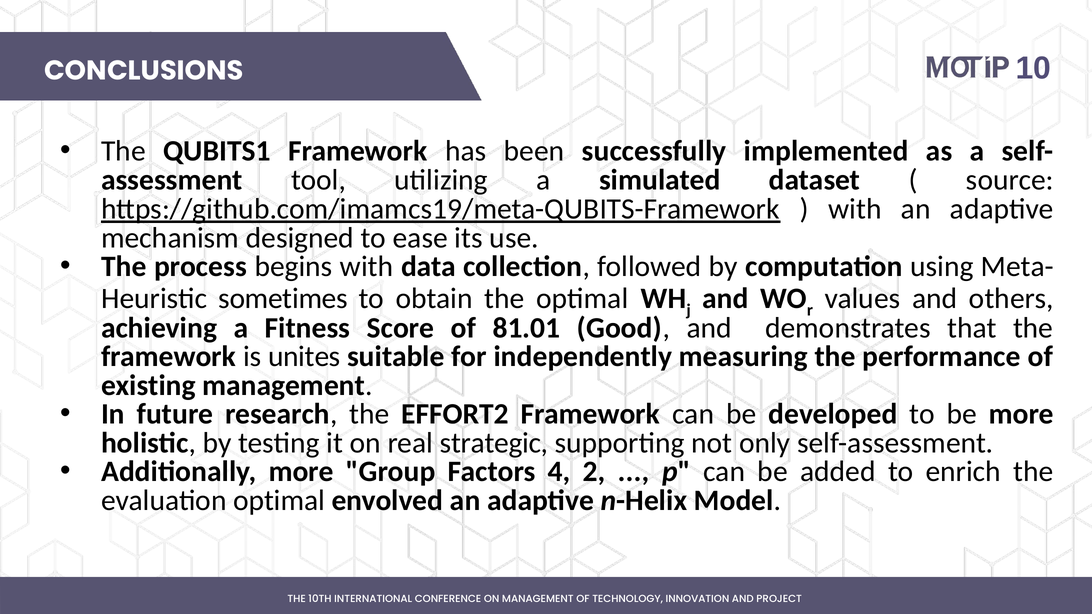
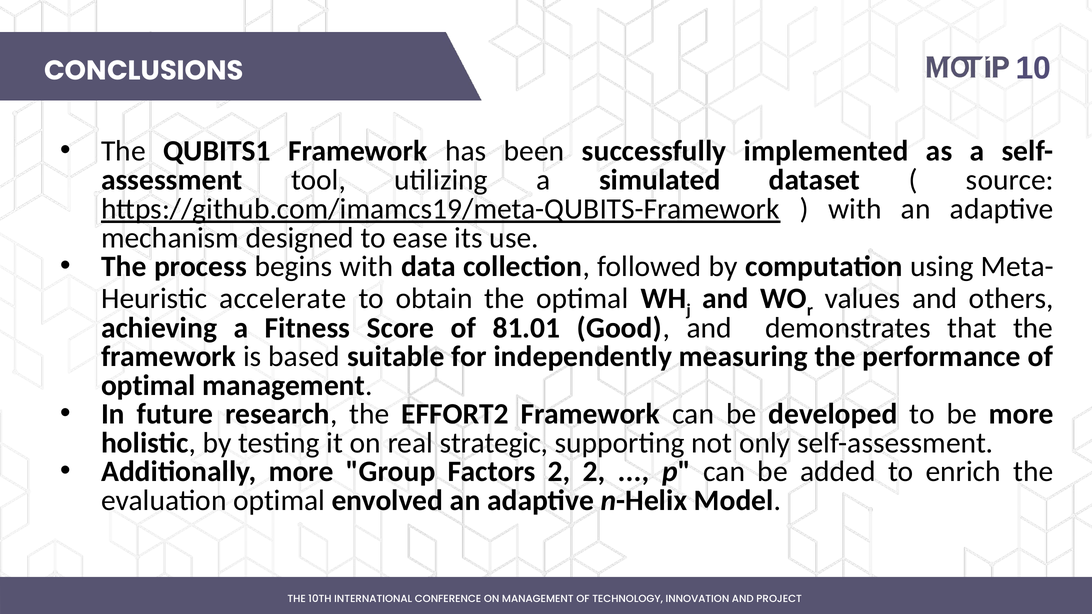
sometimes: sometimes -> accelerate (283, 299)
unites: unites -> based (304, 357)
existing: existing -> optimal (148, 386)
Factors 4: 4 -> 2 (559, 472)
